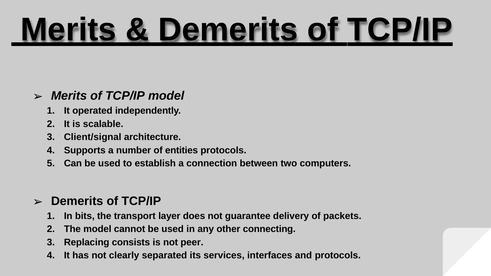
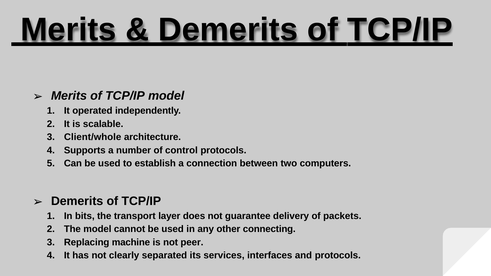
Client/signal: Client/signal -> Client/whole (93, 137)
entities: entities -> control (181, 150)
consists: consists -> machine (131, 242)
